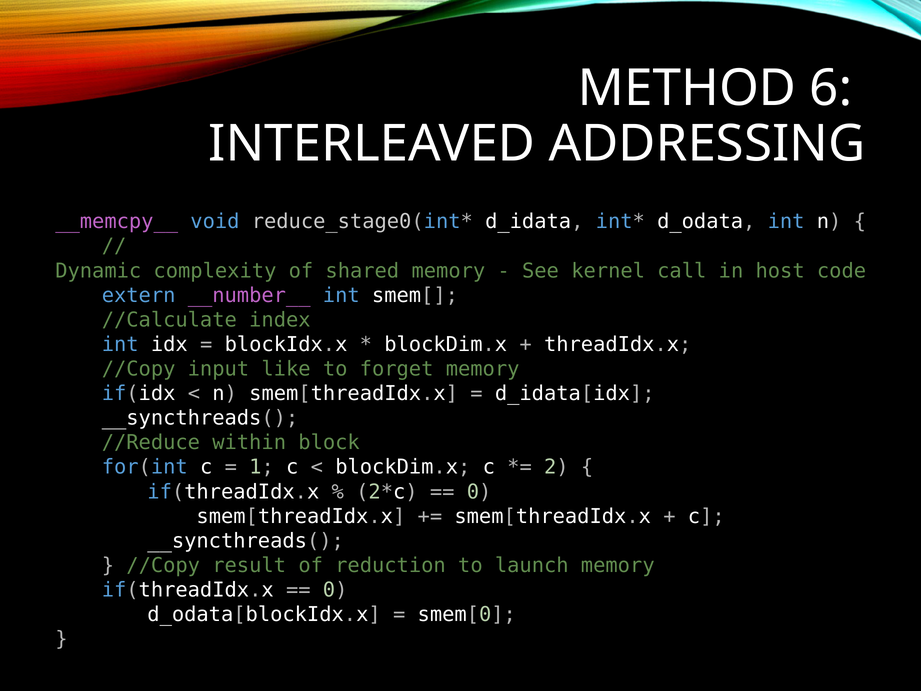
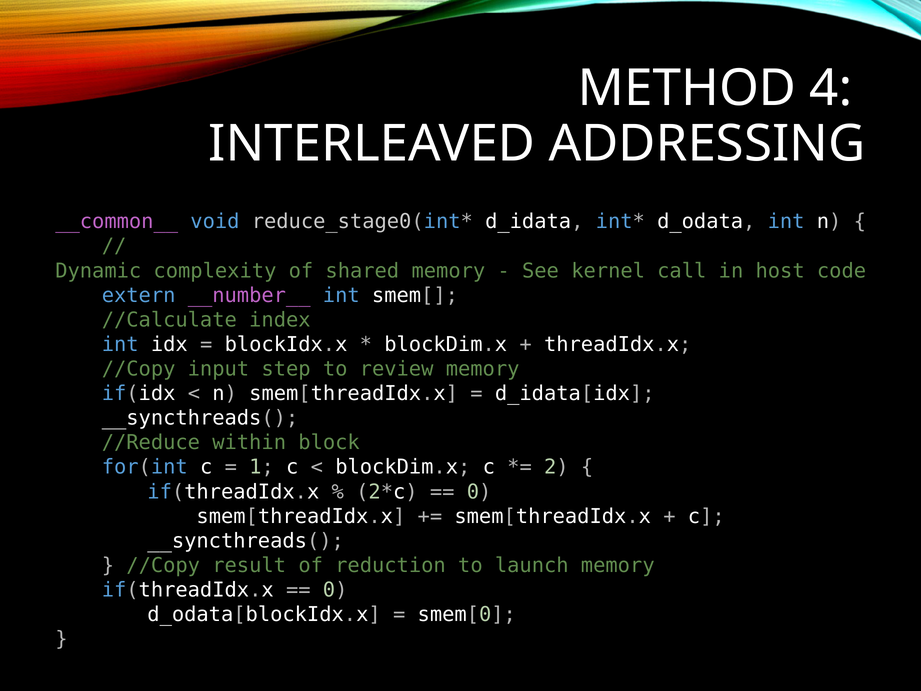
6: 6 -> 4 (831, 89)
__memcpy__: __memcpy__ -> __common__ (117, 222)
like: like -> step (286, 369)
forget: forget -> review (397, 369)
